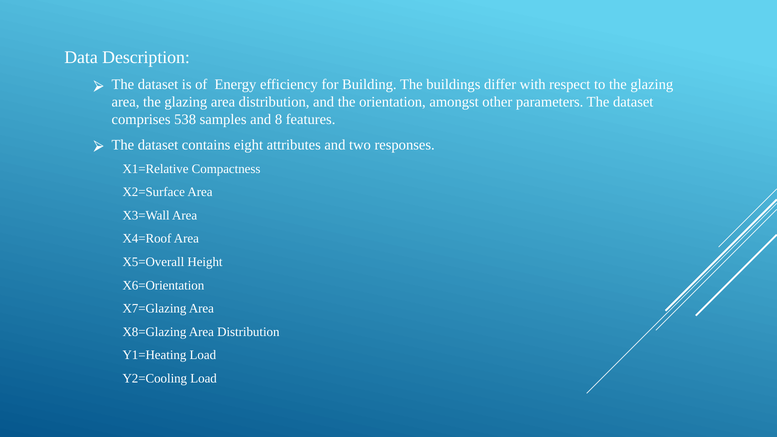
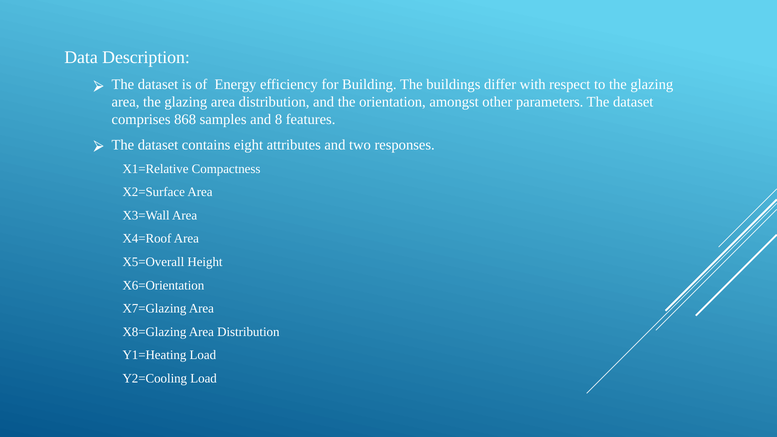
538: 538 -> 868 (185, 119)
